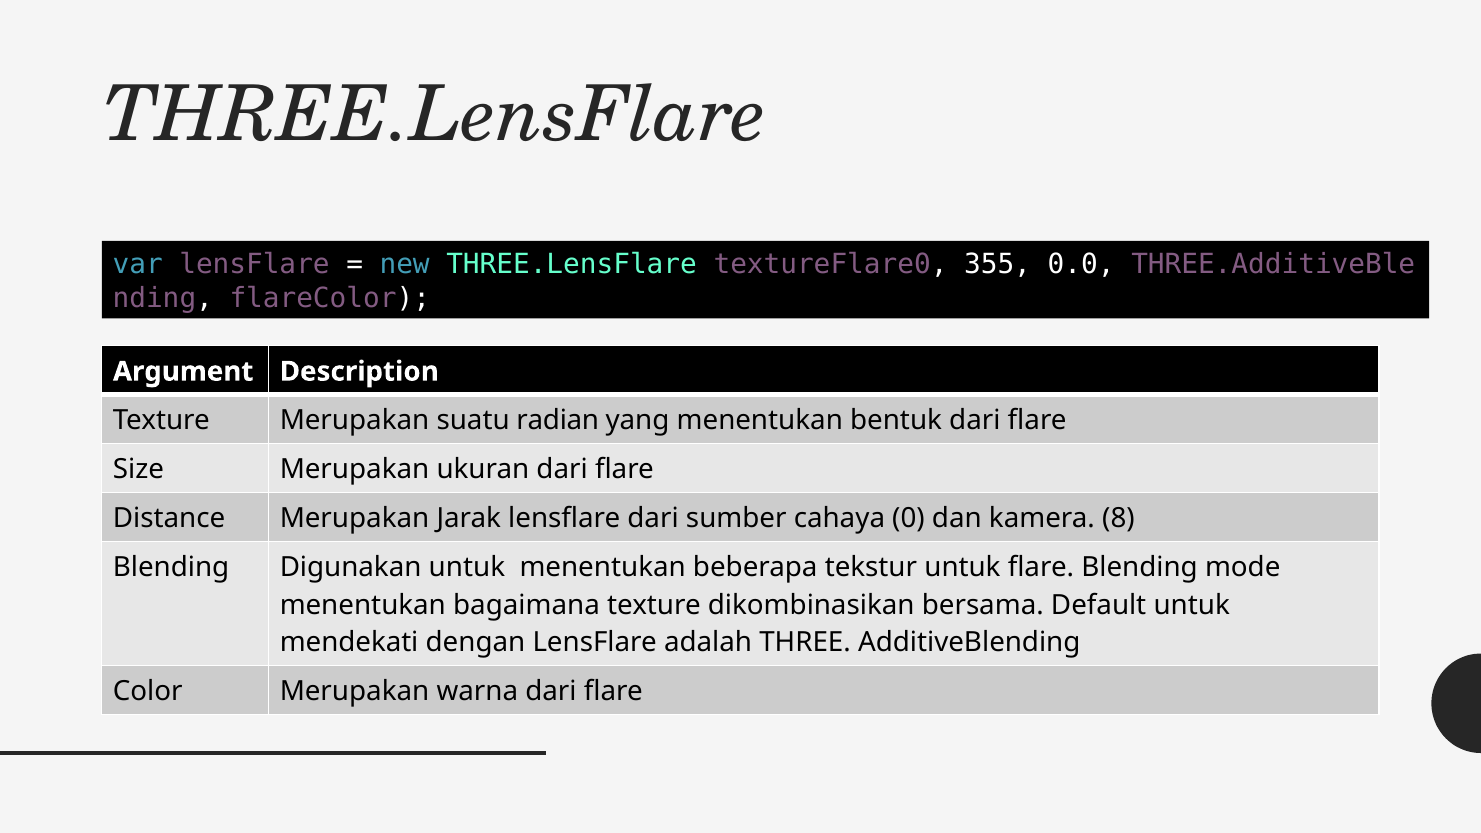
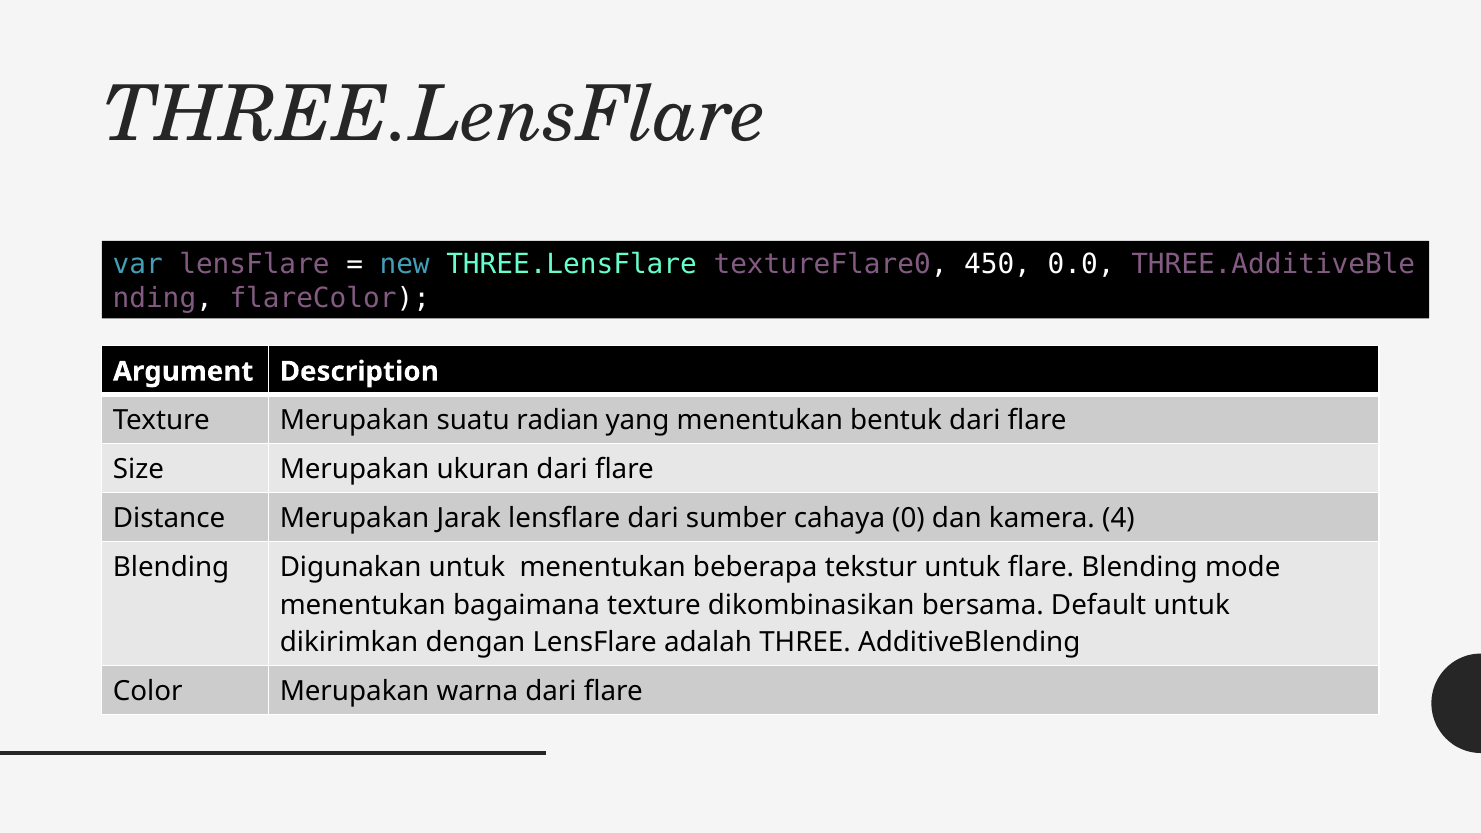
355: 355 -> 450 (998, 265)
8: 8 -> 4 (1118, 518)
mendekati: mendekati -> dikirimkan (349, 643)
